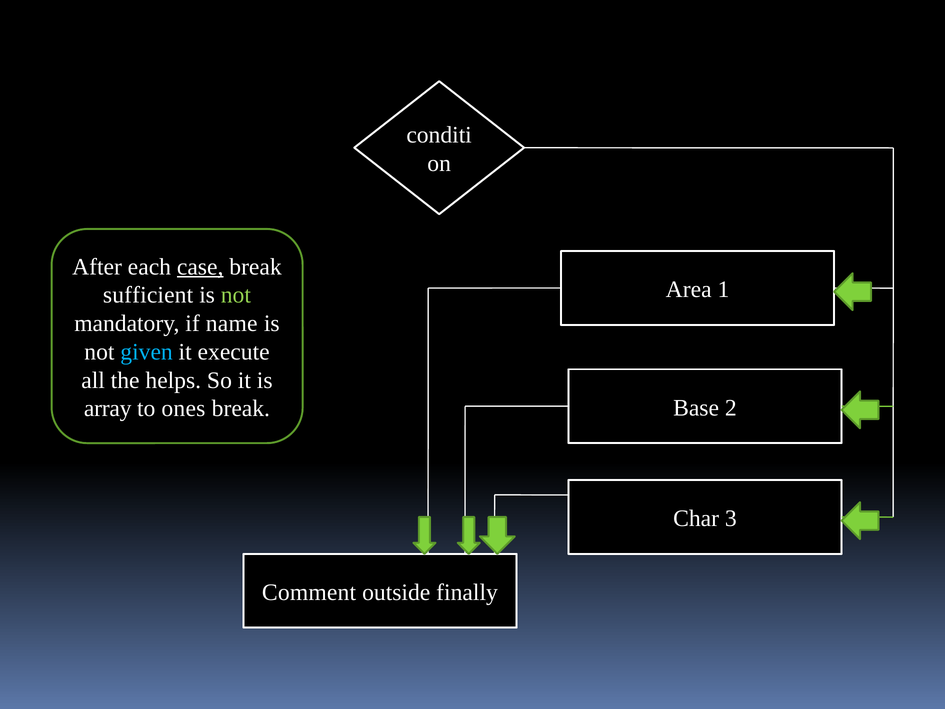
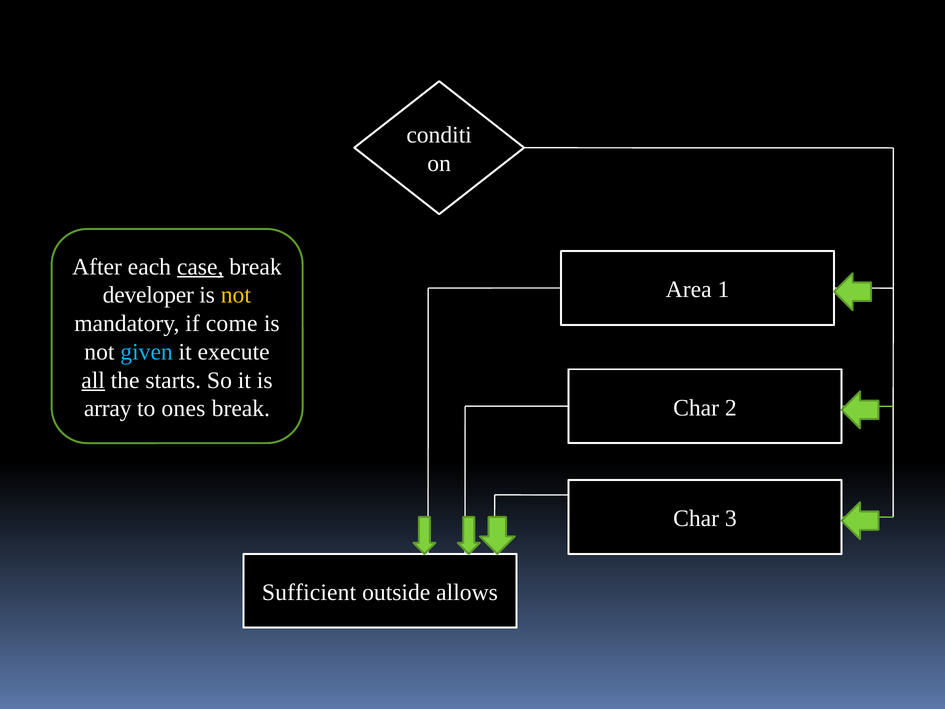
sufficient: sufficient -> developer (148, 295)
not colour: light green -> yellow (236, 295)
name: name -> come (232, 323)
all underline: none -> present (93, 380)
helps: helps -> starts (173, 380)
Base: Base -> Char (696, 408)
Comment: Comment -> Sufficient (309, 592)
finally: finally -> allows (467, 592)
